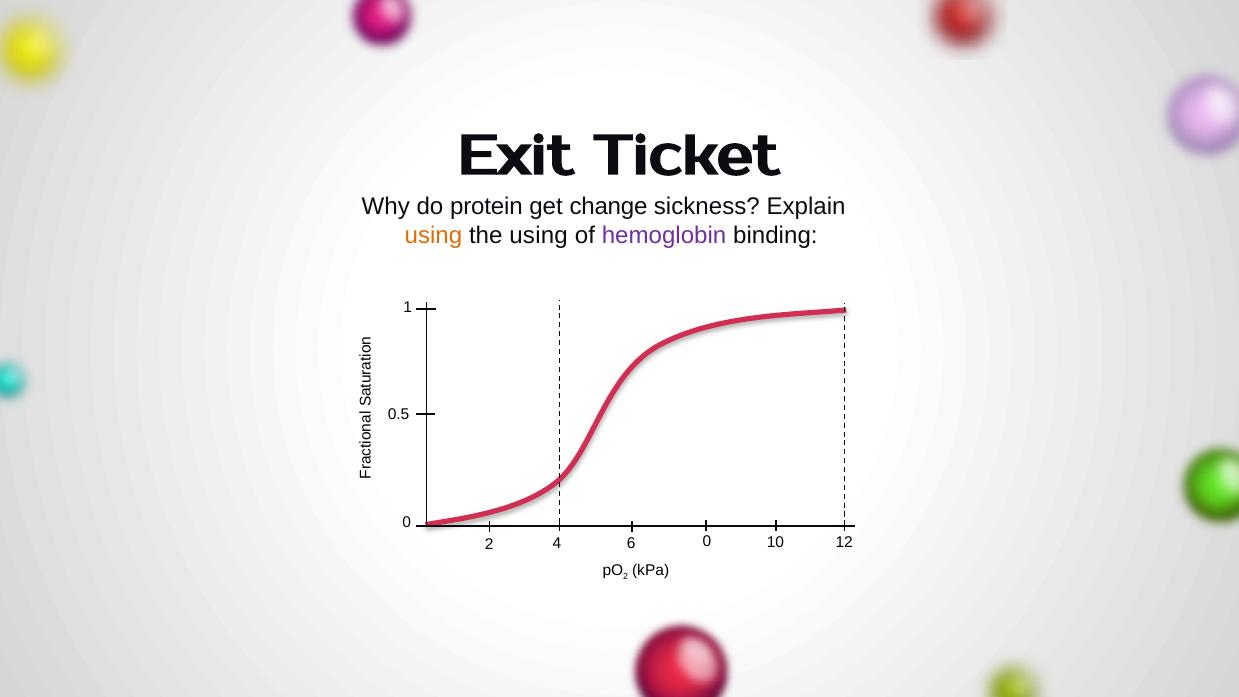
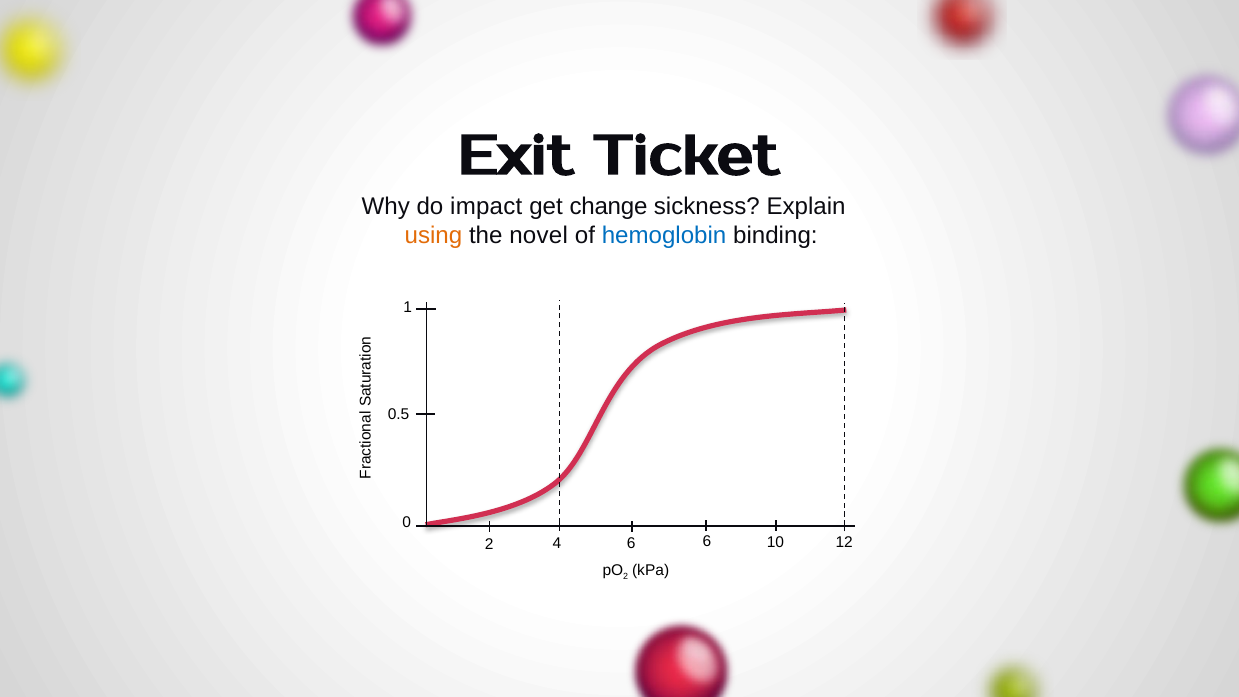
protein: protein -> impact (486, 206)
the using: using -> novel (539, 235)
hemoglobin colour: purple -> blue (664, 235)
6 0: 0 -> 6 (707, 542)
